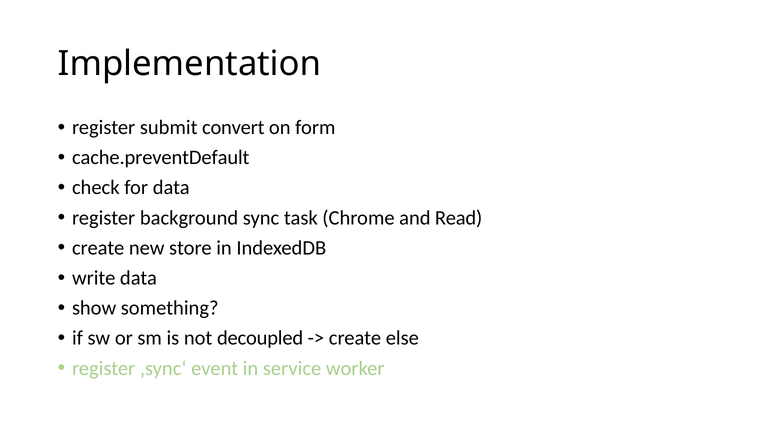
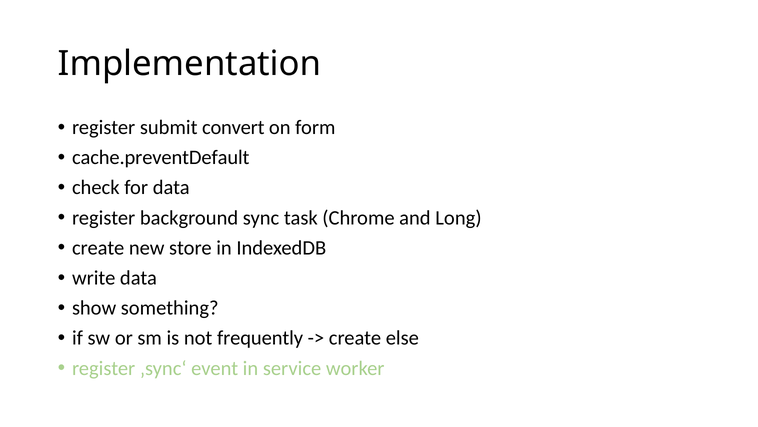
Read: Read -> Long (458, 217)
decoupled: decoupled -> frequently (260, 338)
